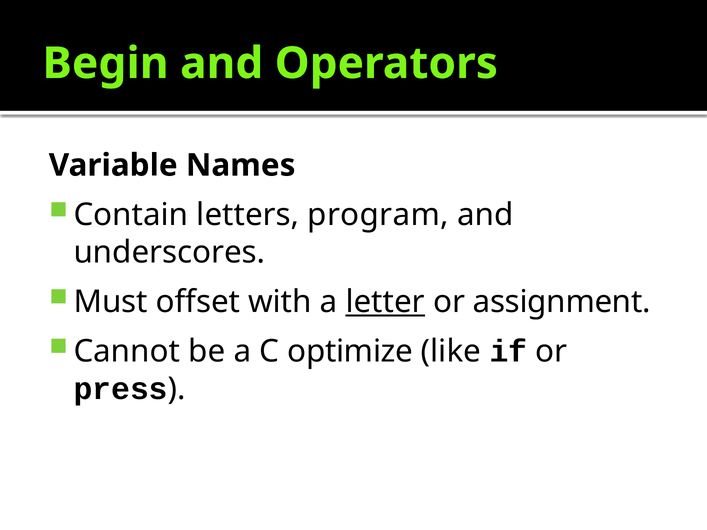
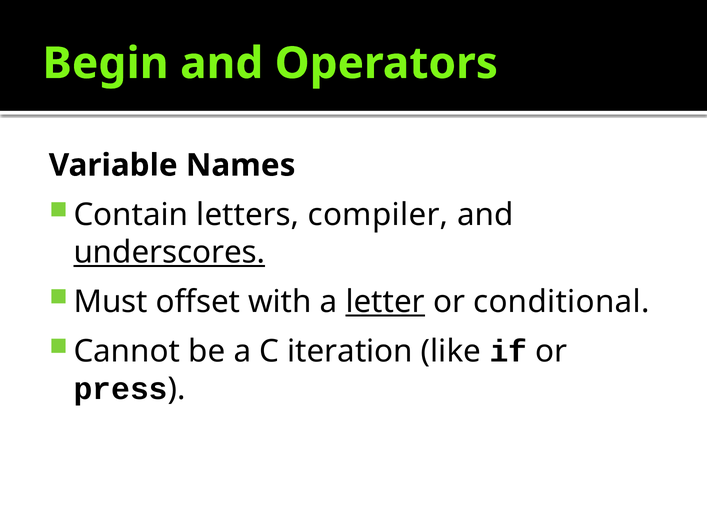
program: program -> compiler (378, 215)
underscores underline: none -> present (169, 253)
assignment: assignment -> conditional (561, 302)
optimize: optimize -> iteration (350, 352)
